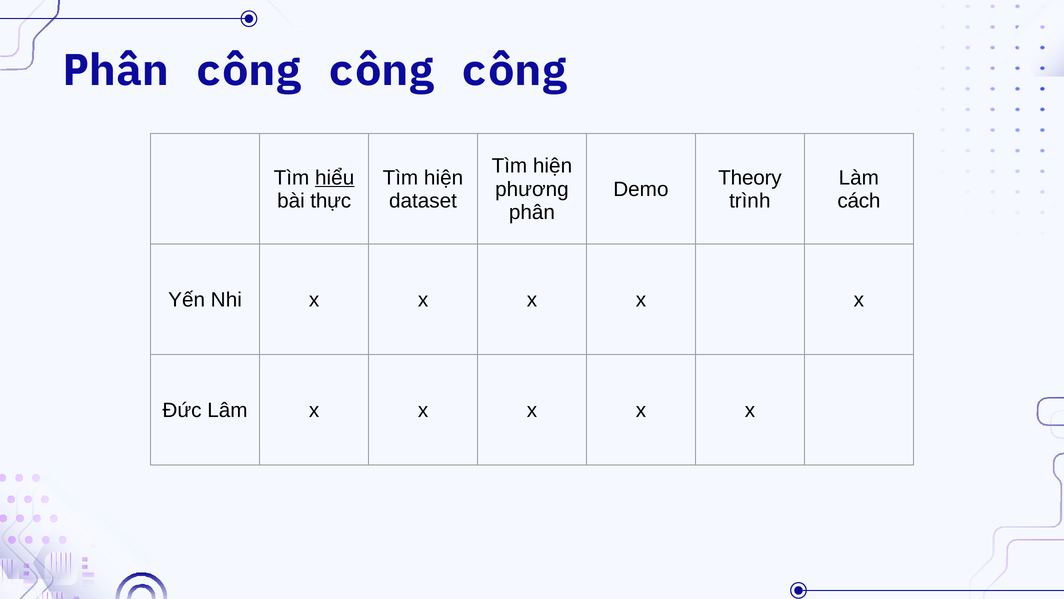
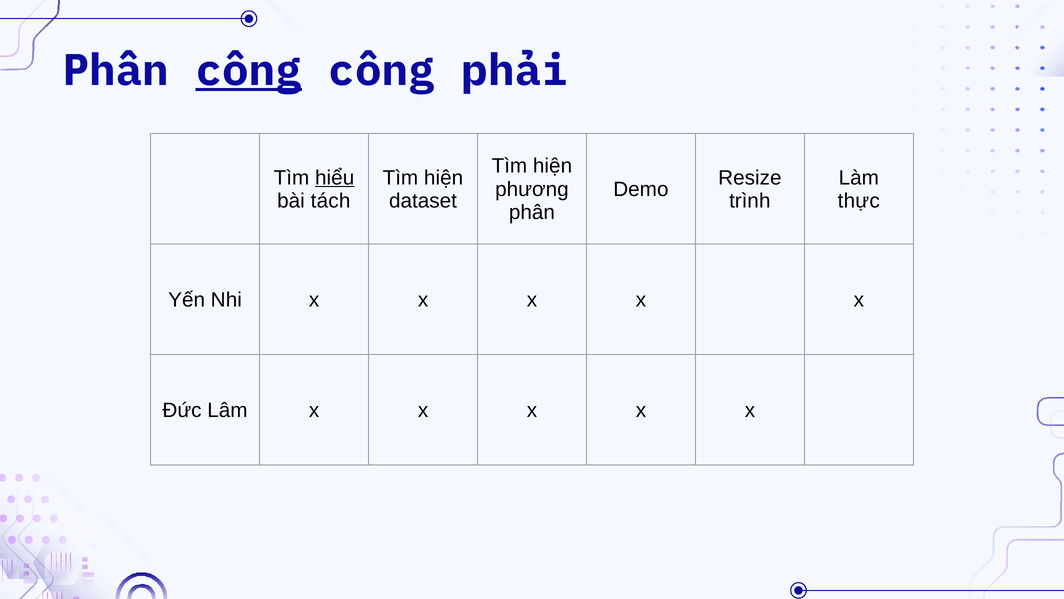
công underline: none -> present (249, 70)
công: công -> phải (515, 70)
Theory: Theory -> Resize (750, 178)
thực: thực -> tách (331, 201)
cách: cách -> thực (859, 201)
